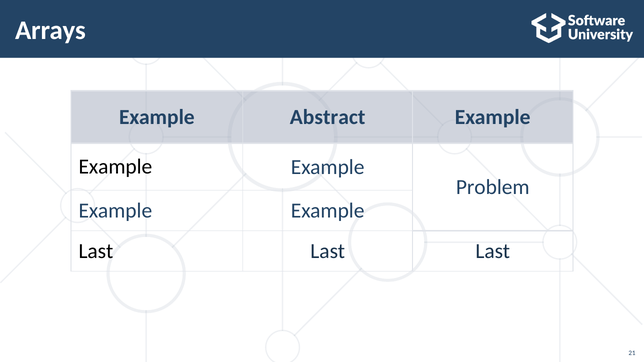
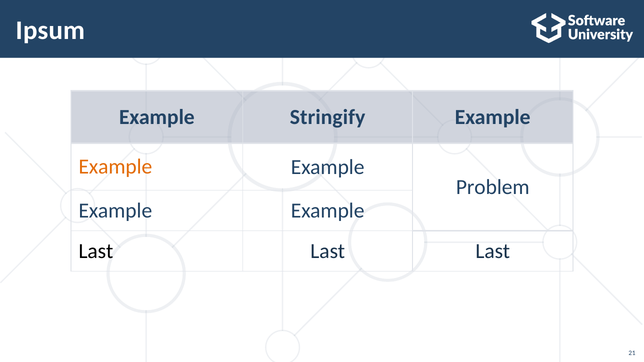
Arrays: Arrays -> Ipsum (50, 31)
Abstract: Abstract -> Stringify (328, 117)
Example colour: black -> orange (115, 167)
